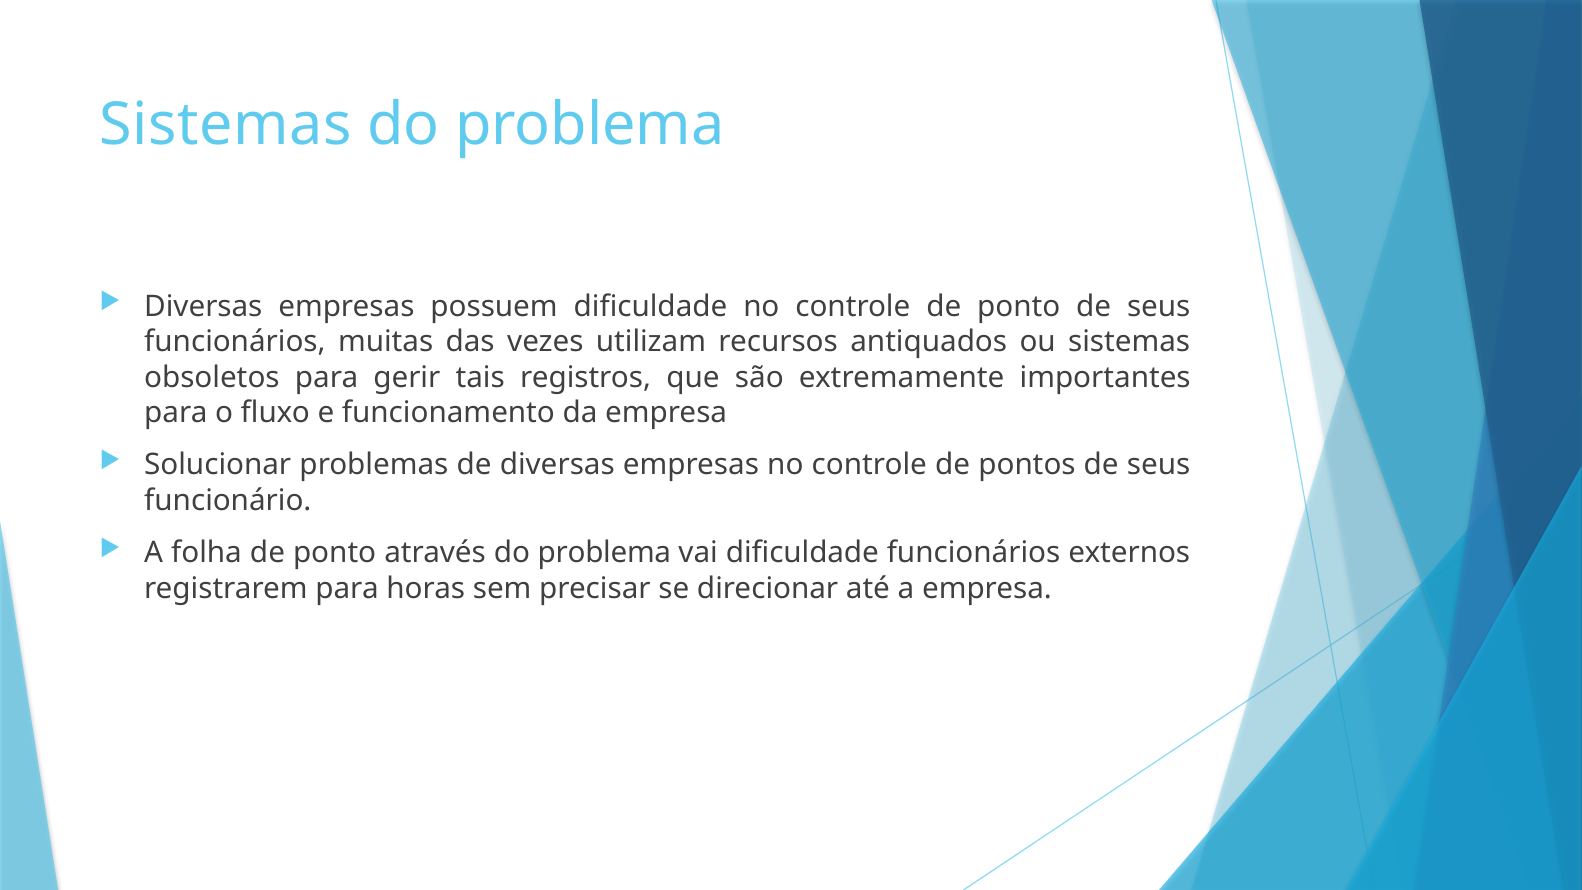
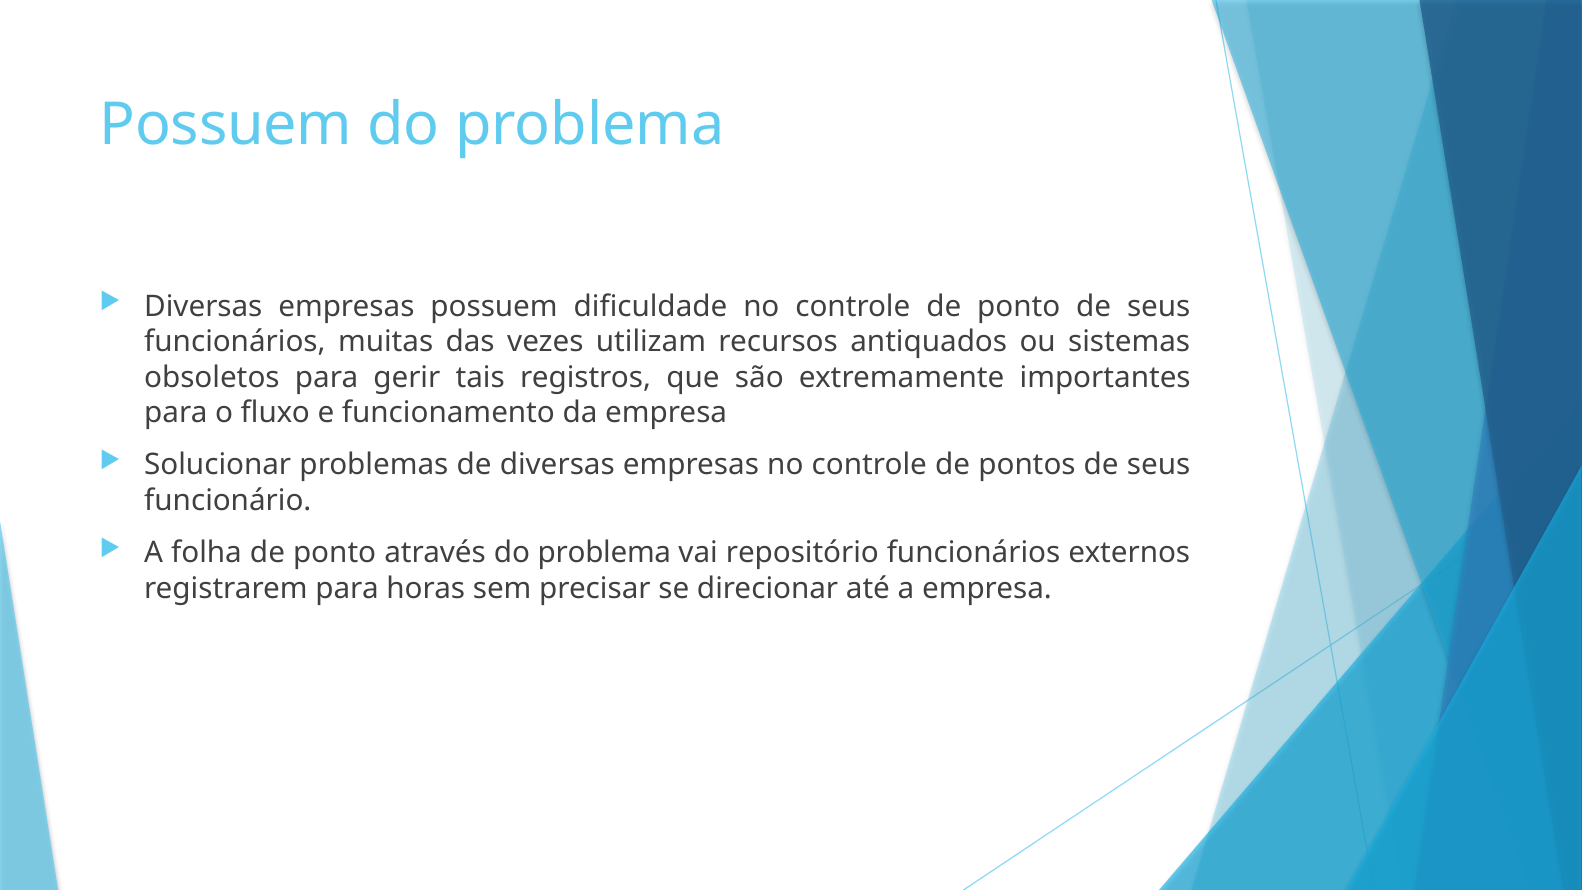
Sistemas: Sistemas -> Possuem (226, 125)
vai dificuldade: dificuldade -> repositório (802, 553)
